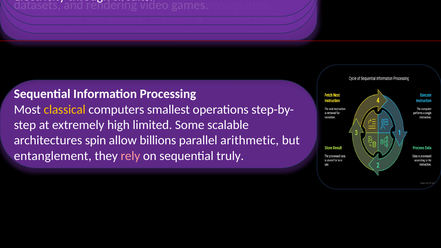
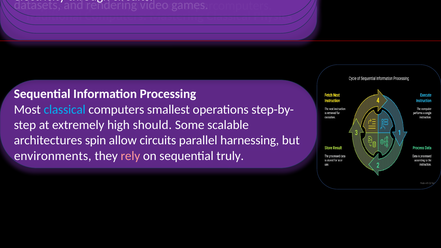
classical colour: yellow -> light blue (65, 109)
limited: limited -> should (152, 125)
allow billions: billions -> circuits (158, 140)
arithmetic: arithmetic -> harnessing (250, 140)
entanglement: entanglement -> environments (53, 156)
